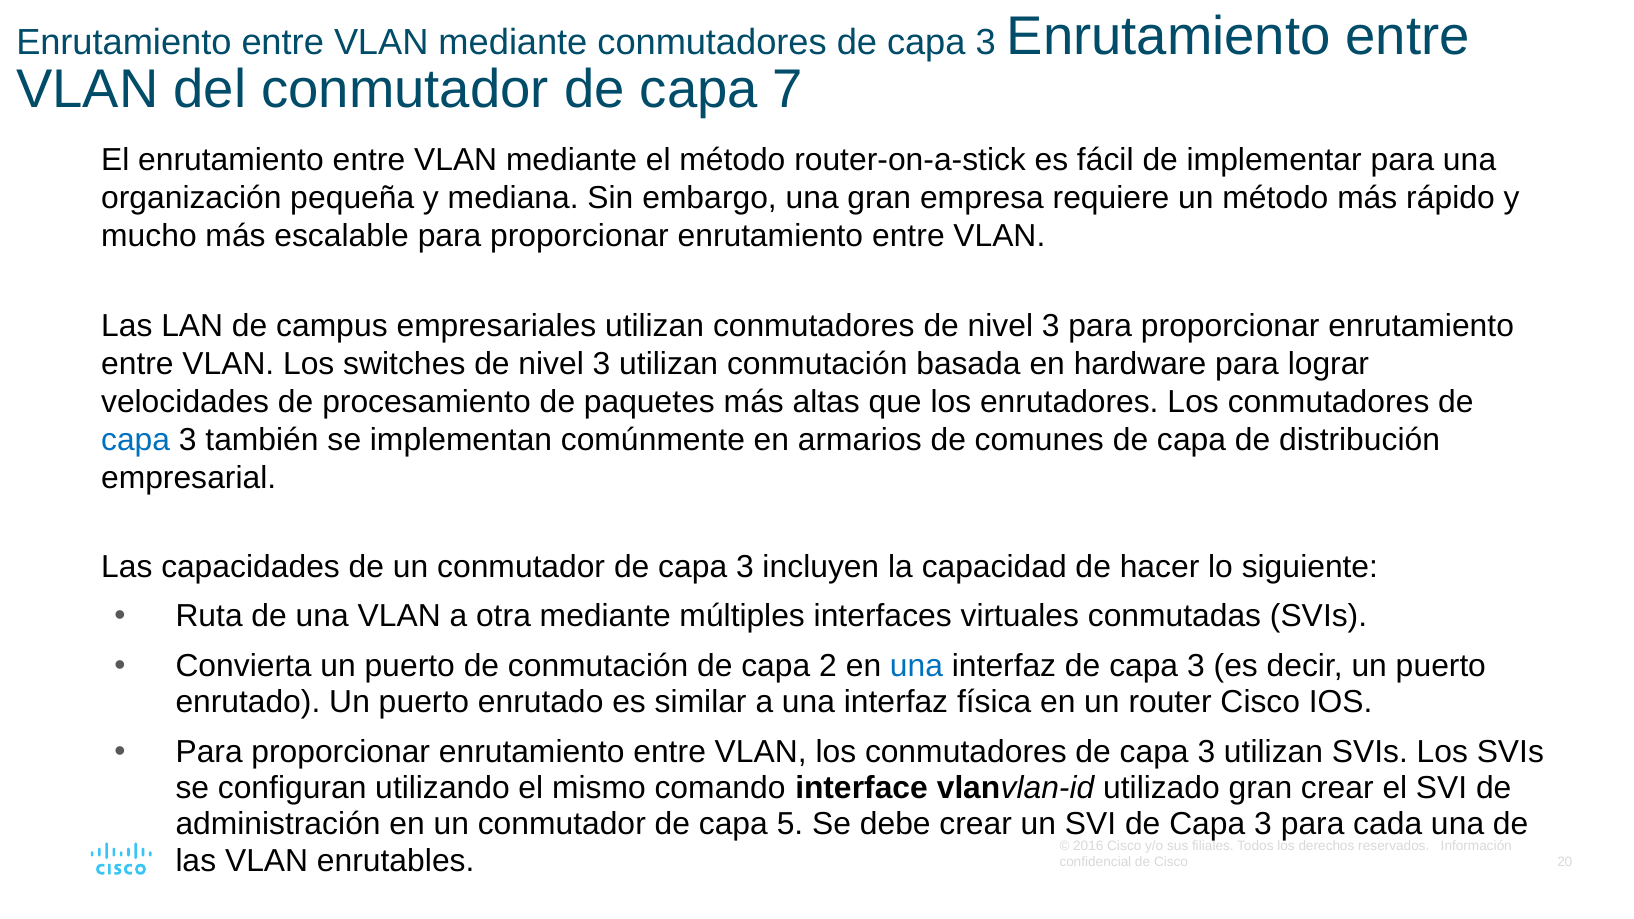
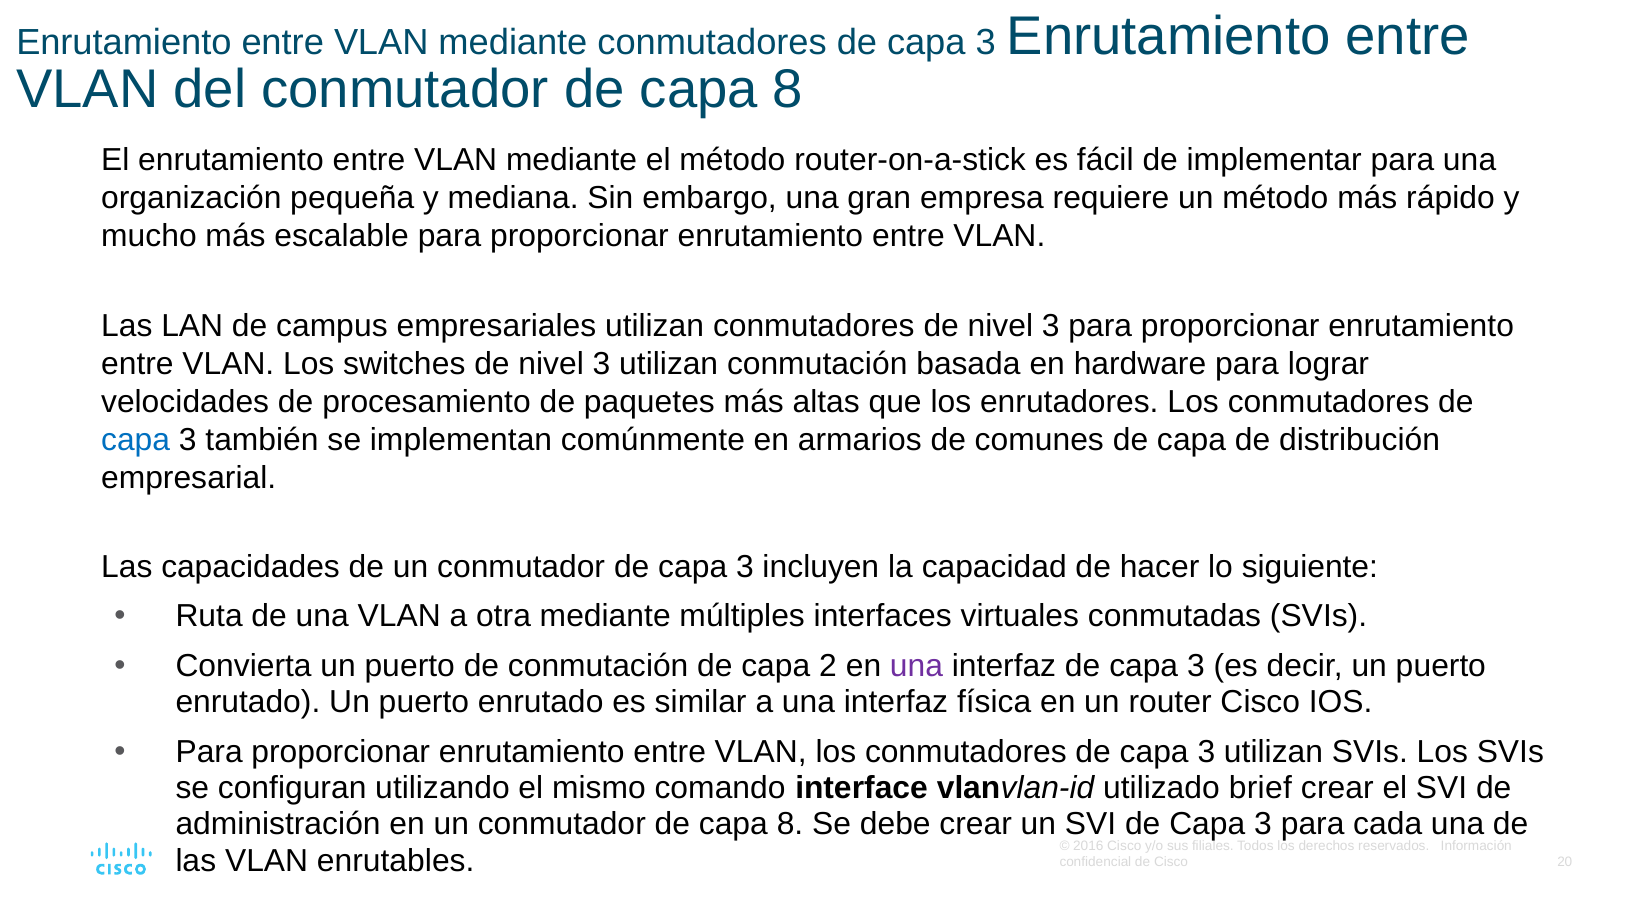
7: 7 -> 8 (788, 89)
una colour: blue -> purple (916, 666)
utilizado gran: gran -> brief (1260, 788)
5: 5 -> 8 (790, 825)
